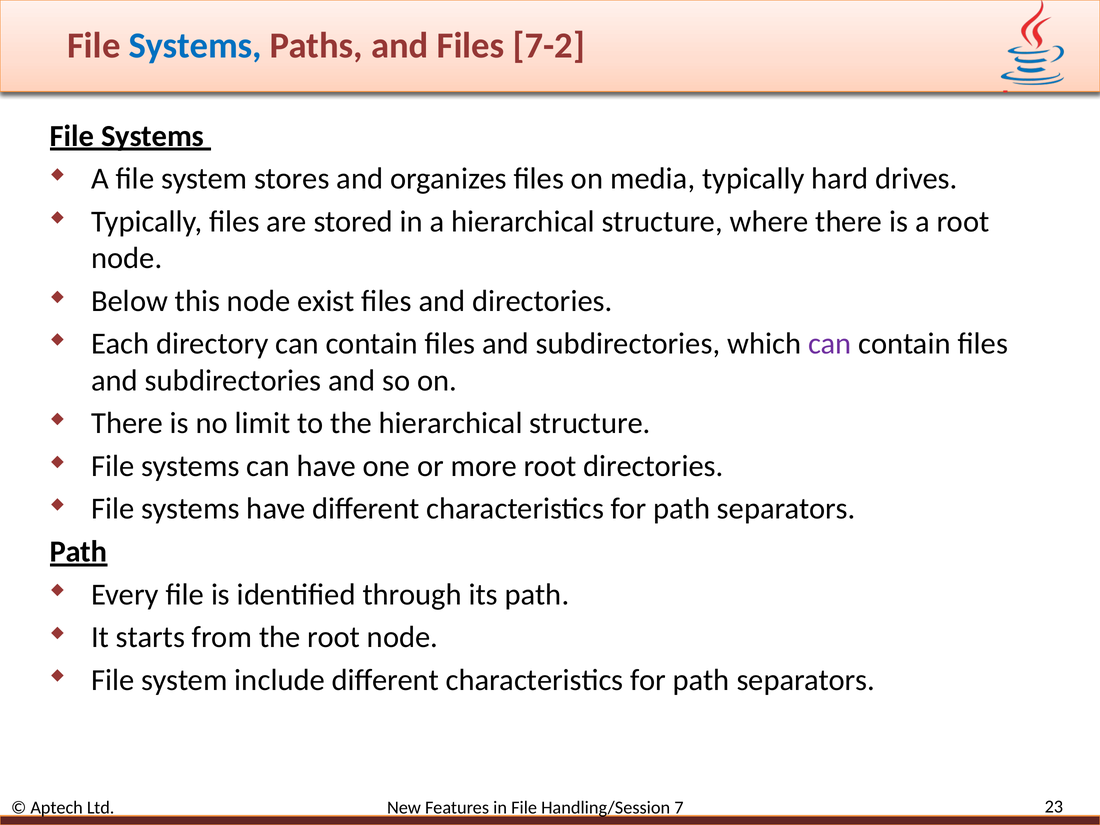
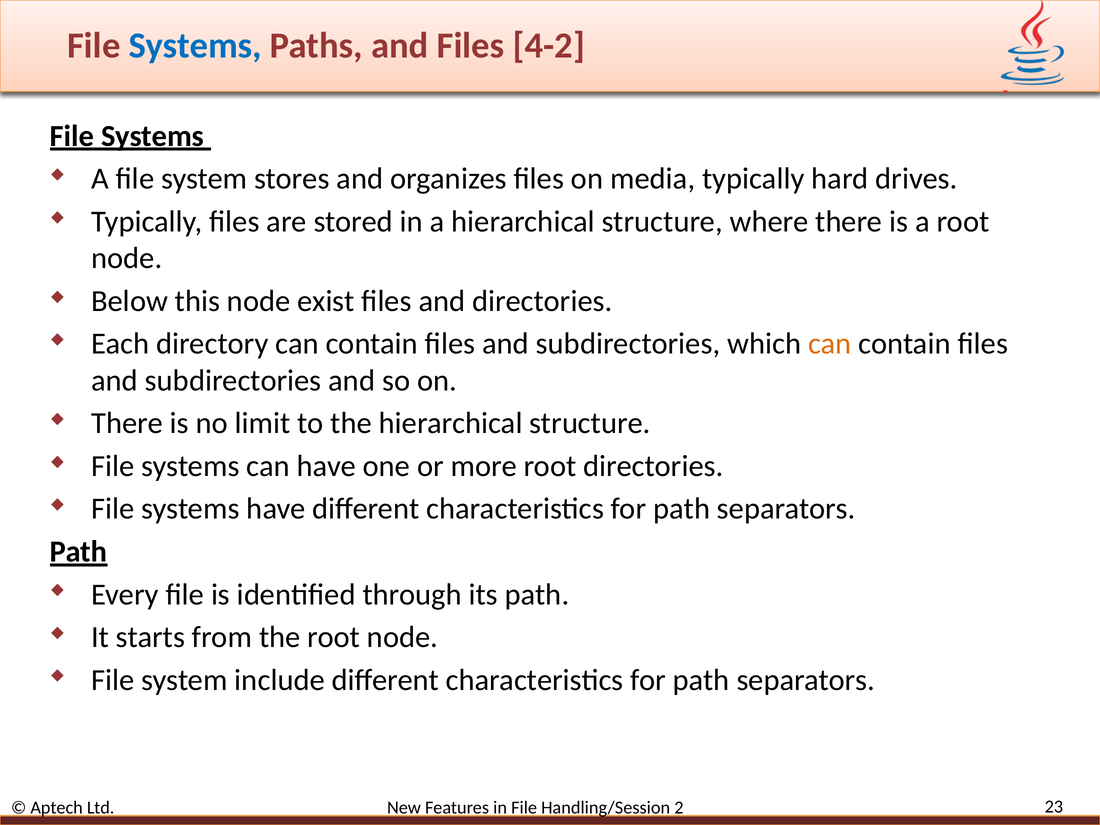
7-2: 7-2 -> 4-2 (549, 46)
can colour: purple -> orange (830, 344)
7: 7 -> 2 (679, 808)
